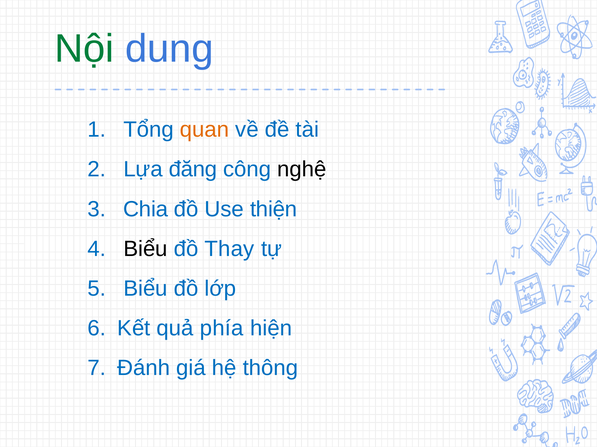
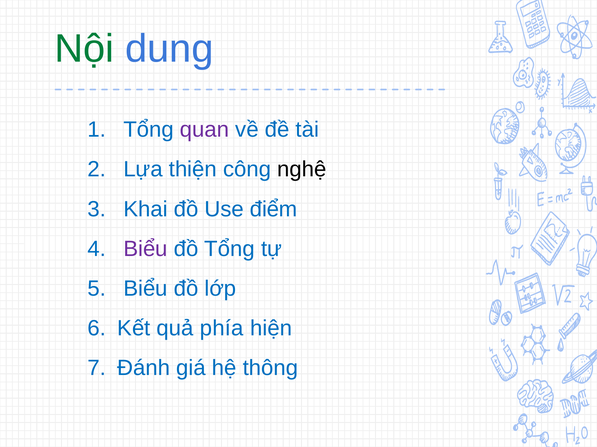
quan colour: orange -> purple (205, 130)
đăng: đăng -> thiện (193, 170)
Chia: Chia -> Khai (146, 209)
thiện: thiện -> điểm (274, 209)
Biểu colour: black -> purple (146, 249)
đồ Thay: Thay -> Tổng (229, 249)
